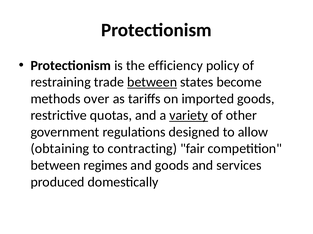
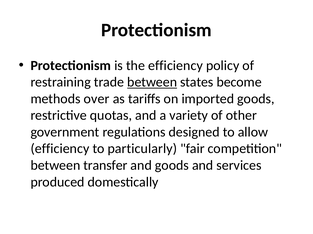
variety underline: present -> none (189, 116)
obtaining: obtaining -> efficiency (60, 149)
contracting: contracting -> particularly (142, 149)
regimes: regimes -> transfer (105, 166)
